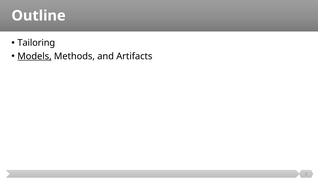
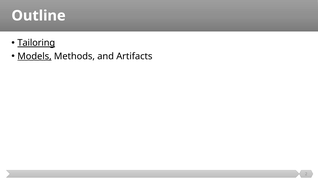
Tailoring underline: none -> present (36, 43)
